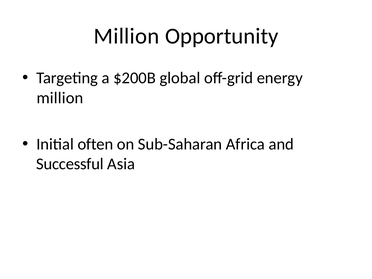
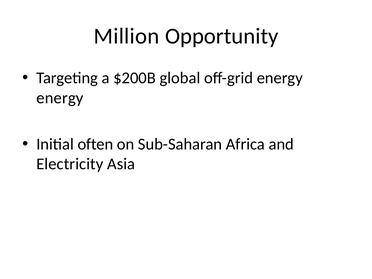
million: million -> energy (60, 98)
Successful: Successful -> Electricity (70, 164)
